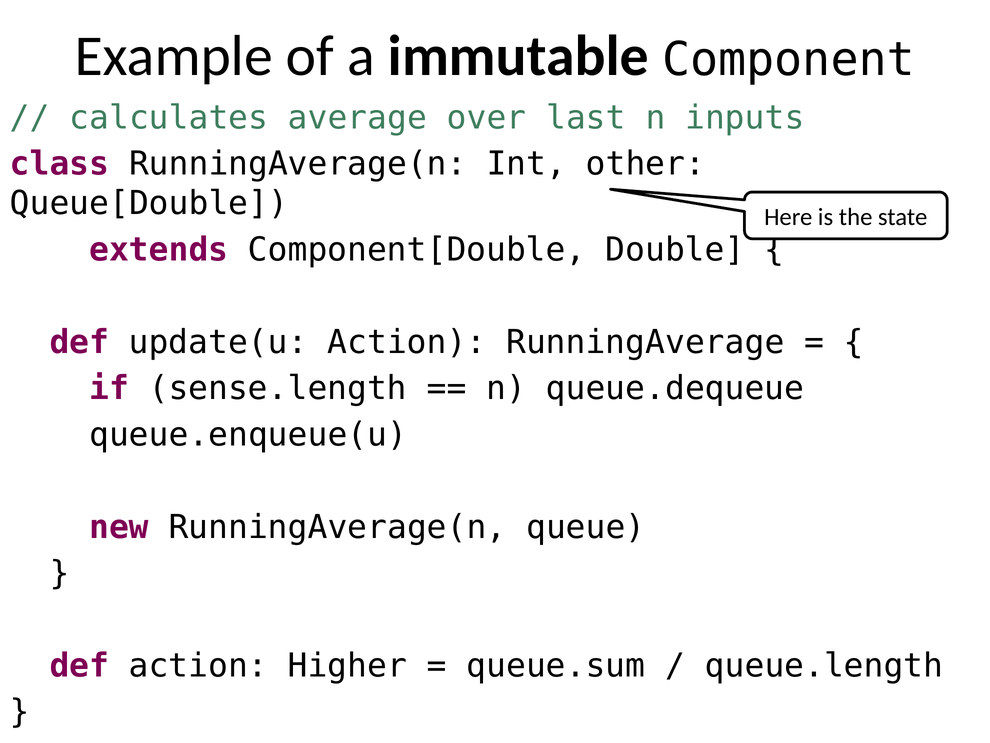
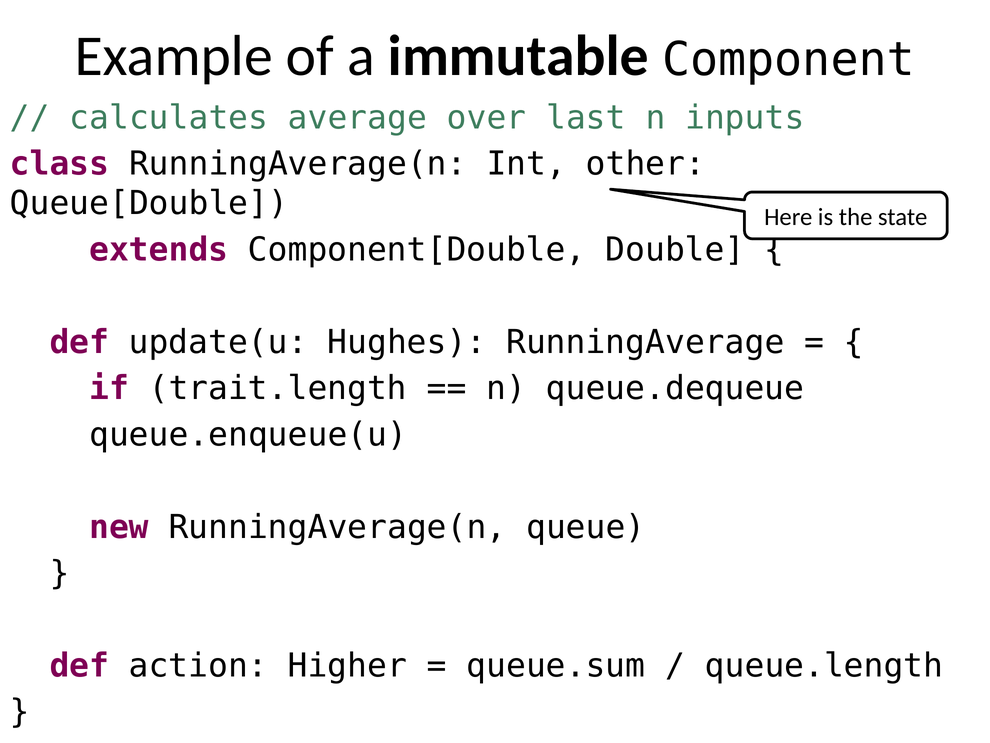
update(u Action: Action -> Hughes (407, 342)
sense.length: sense.length -> trait.length (278, 388)
